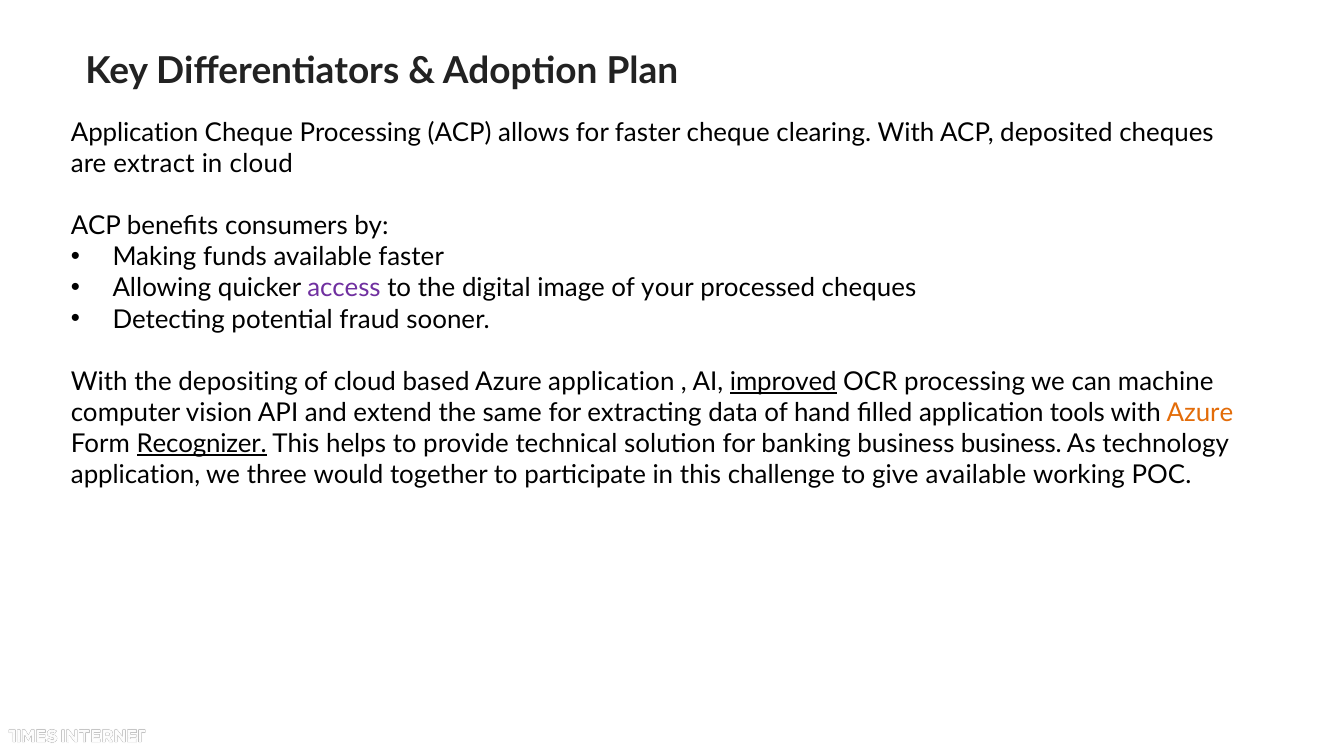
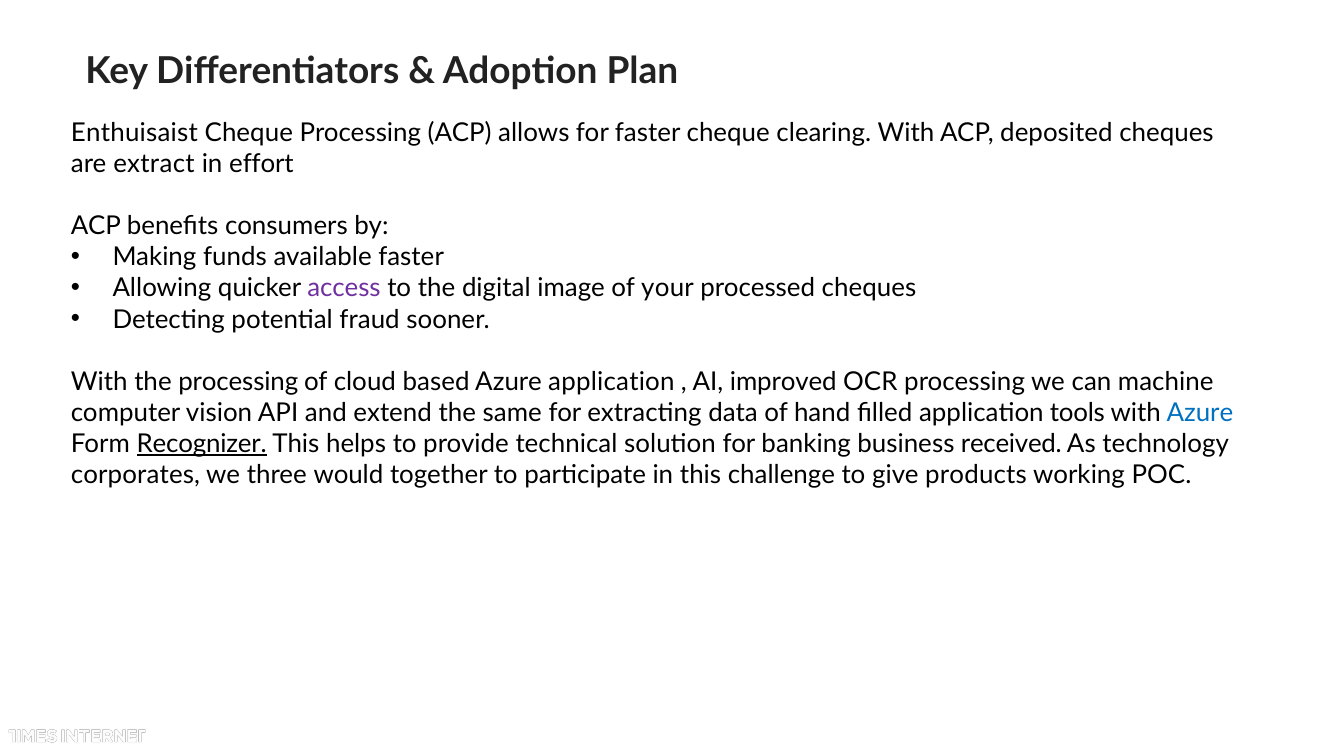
Application: Application -> Enthuisaist (134, 133)
in cloud: cloud -> effort (261, 164)
the depositing: depositing -> processing (238, 381)
improved underline: present -> none (783, 381)
Azure colour: orange -> blue (1200, 412)
business business: business -> received (1011, 444)
application: application -> corporates (135, 475)
give available: available -> products (976, 475)
